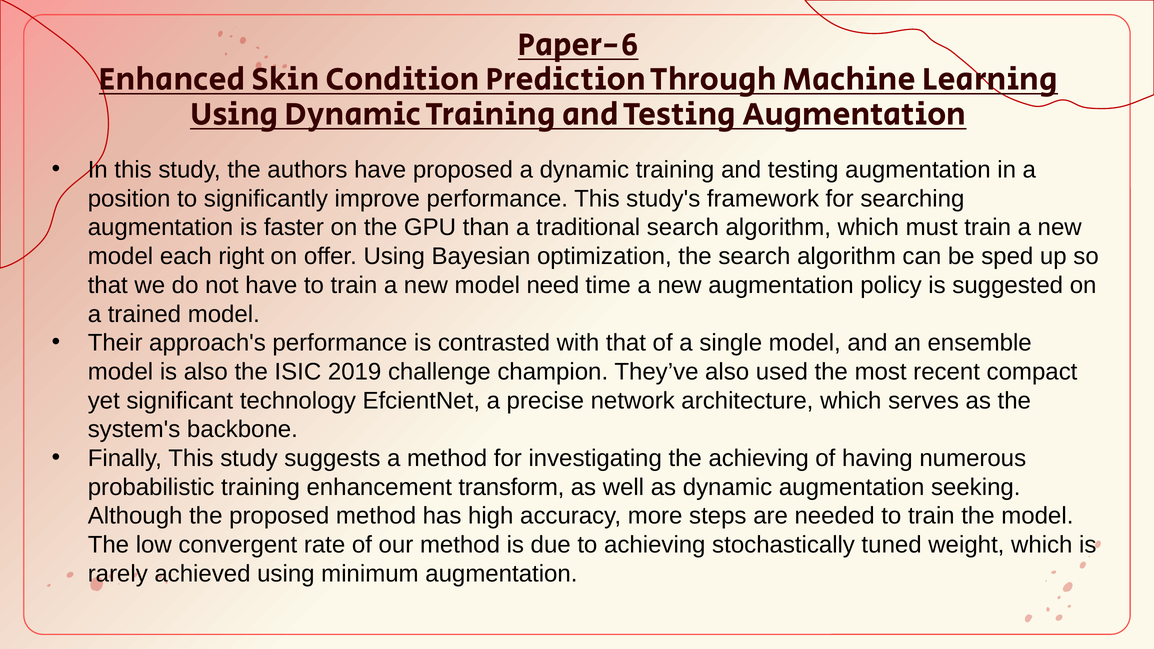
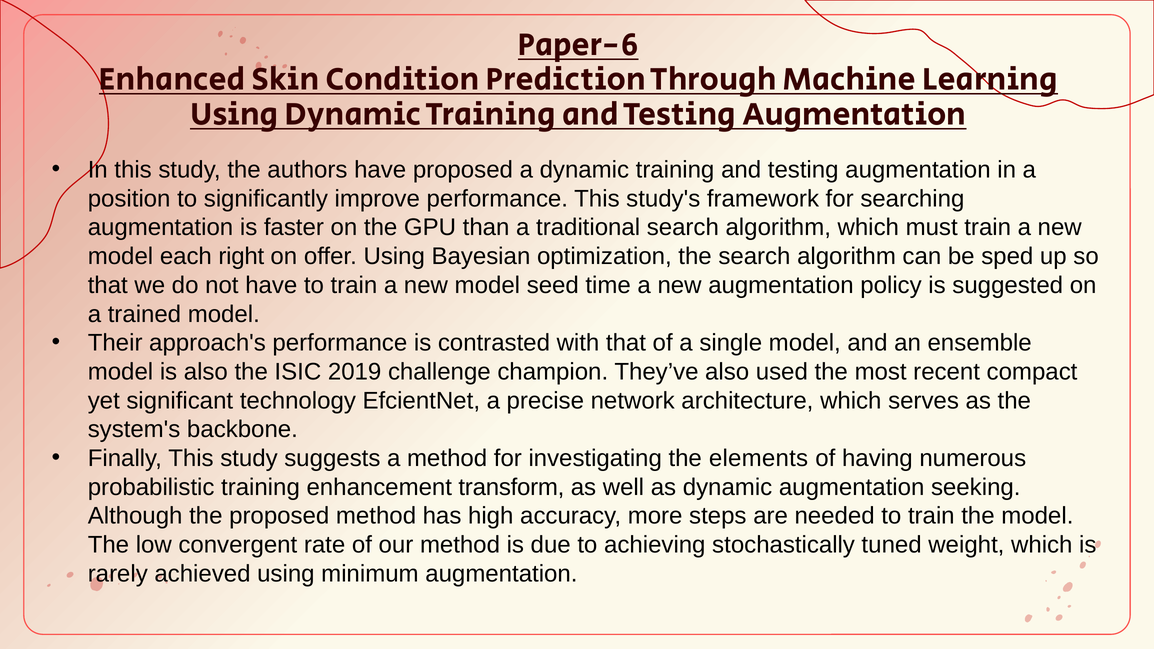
need: need -> seed (553, 285)
the achieving: achieving -> elements (758, 458)
